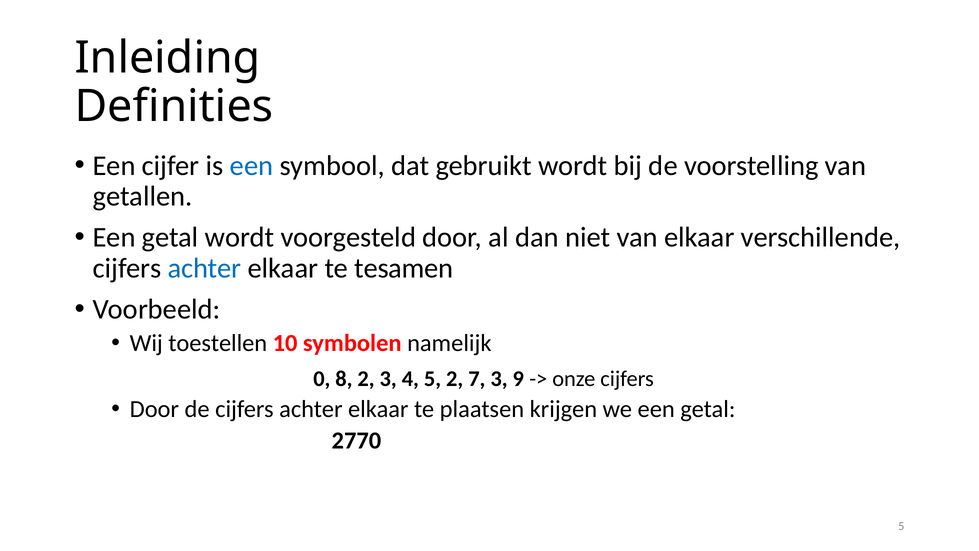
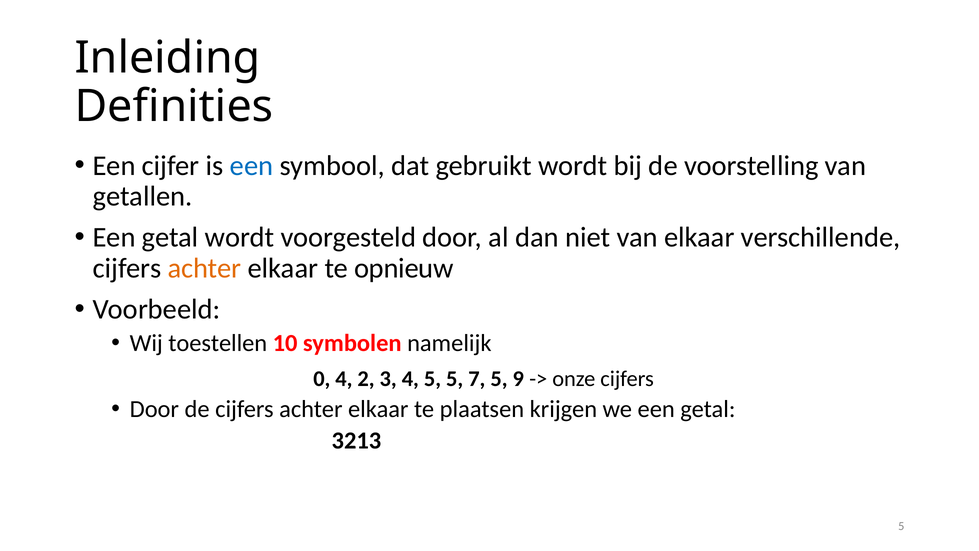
achter colour: blue -> orange (204, 268)
tesamen: tesamen -> opnieuw (404, 268)
0 8: 8 -> 4 (344, 379)
5 2: 2 -> 5 (455, 379)
7 3: 3 -> 5 (499, 379)
2770: 2770 -> 3213 (356, 441)
